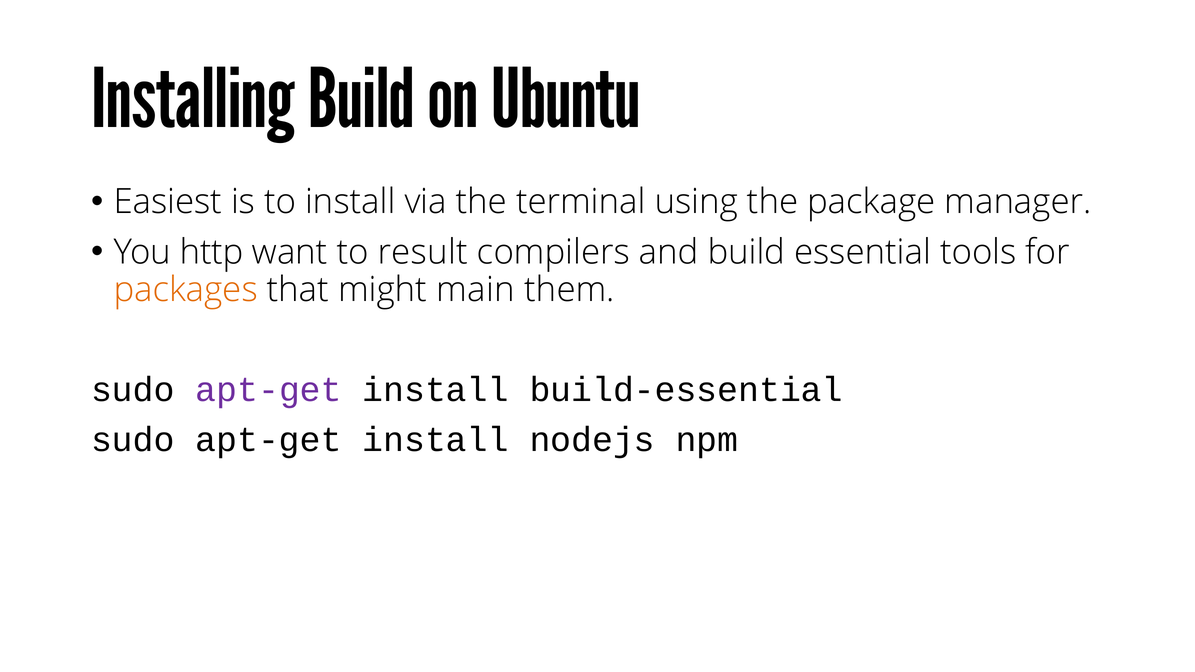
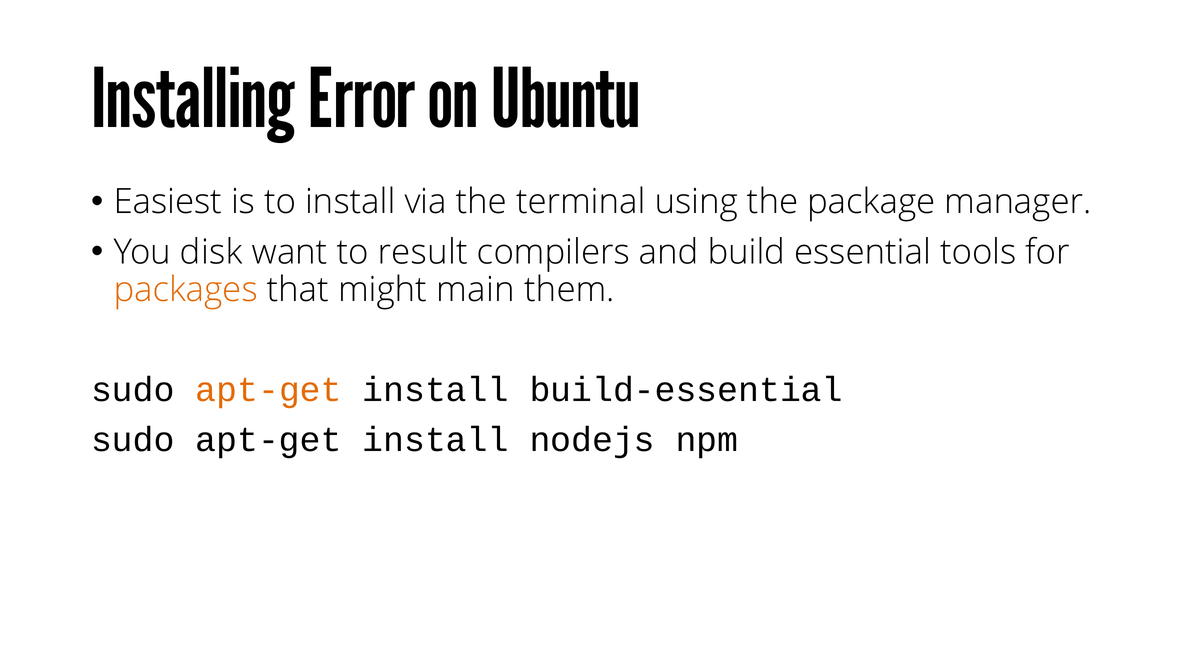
Installing Build: Build -> Error (362, 100)
http: http -> disk (211, 252)
apt-get colour: purple -> orange (269, 390)
